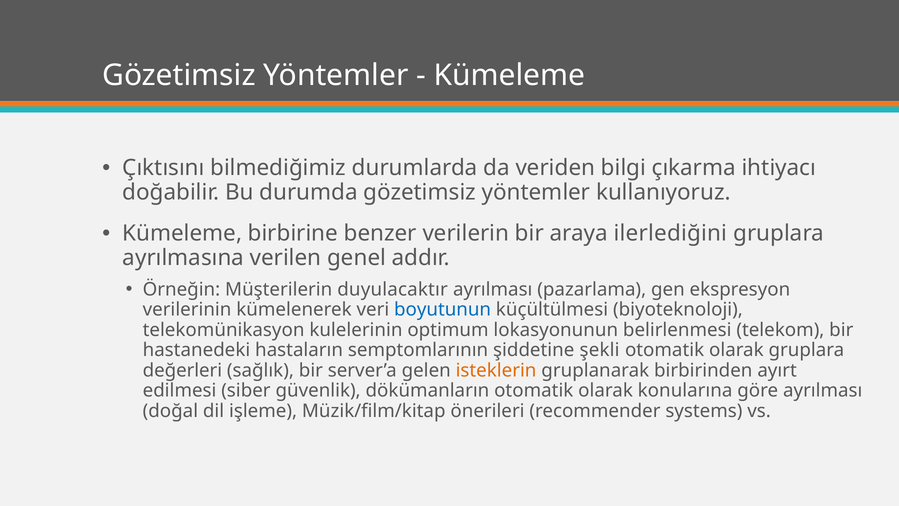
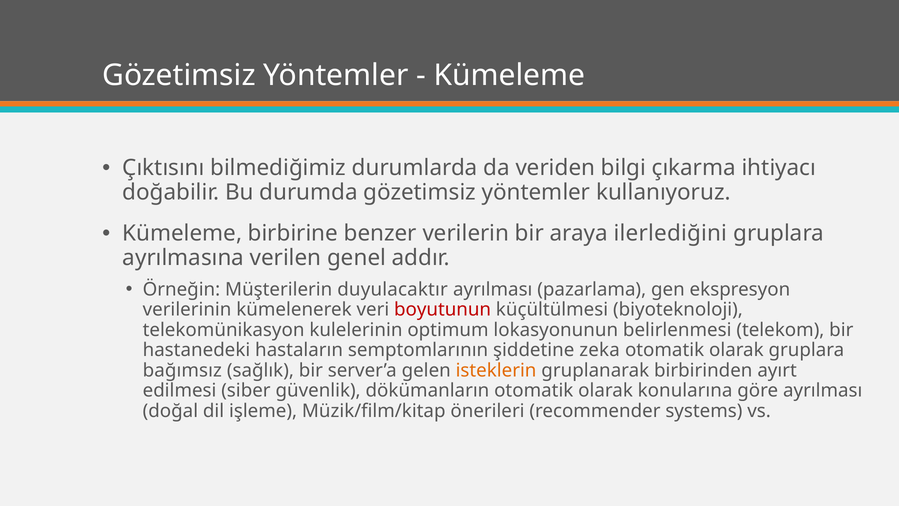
boyutunun colour: blue -> red (443, 310)
şekli: şekli -> zeka (600, 350)
değerleri: değerleri -> bağımsız (182, 370)
